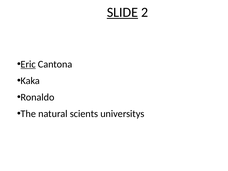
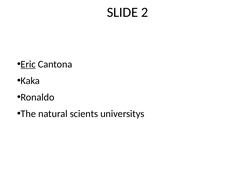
SLIDE underline: present -> none (122, 12)
